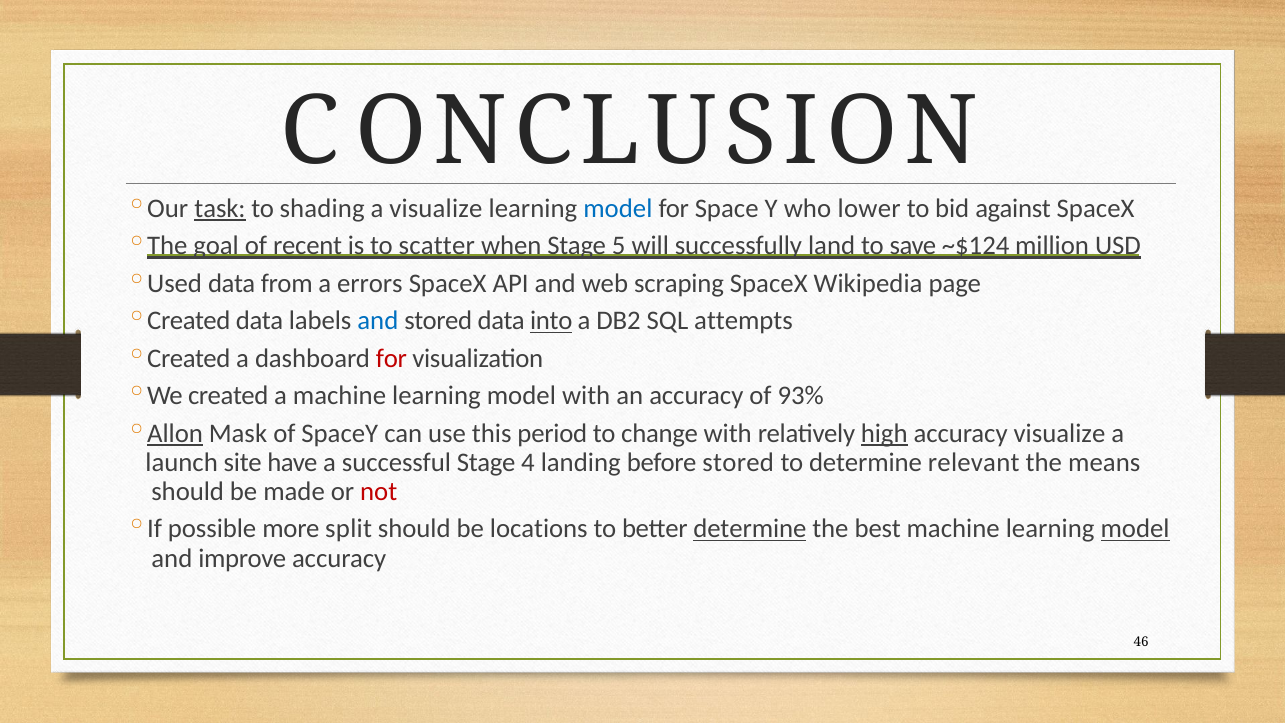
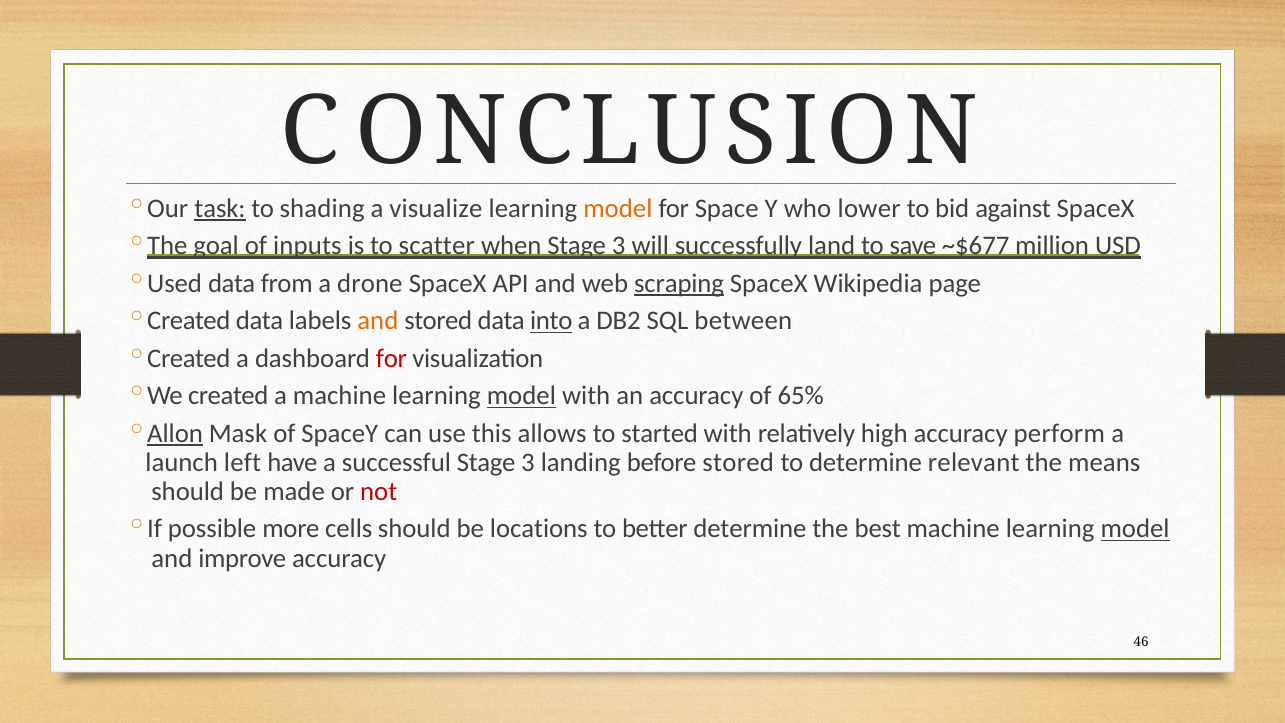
model colour: blue -> orange (618, 209)
recent: recent -> inputs (307, 246)
when Stage 5: 5 -> 3 (619, 246)
~$124: ~$124 -> ~$677 (976, 246)
errors: errors -> drone (370, 284)
scraping underline: none -> present (679, 284)
and colour: blue -> orange (378, 321)
attempts: attempts -> between (743, 321)
model underline: none -> present (521, 396)
93%: 93% -> 65% (801, 396)
period: period -> allows (552, 433)
change: change -> started (660, 433)
high underline: present -> none (884, 433)
accuracy visualize: visualize -> perform (1059, 433)
site: site -> left (243, 462)
successful Stage 4: 4 -> 3 (528, 462)
split: split -> cells (349, 529)
determine underline: present -> none (750, 529)
